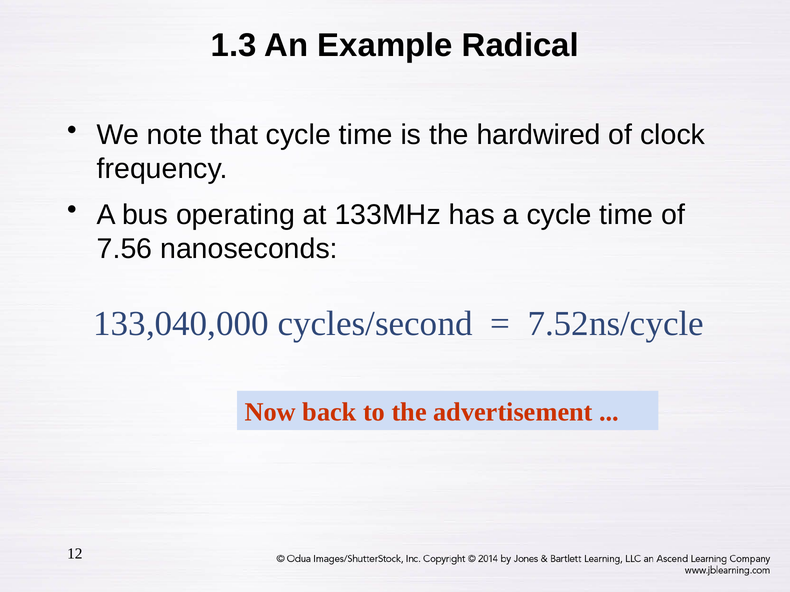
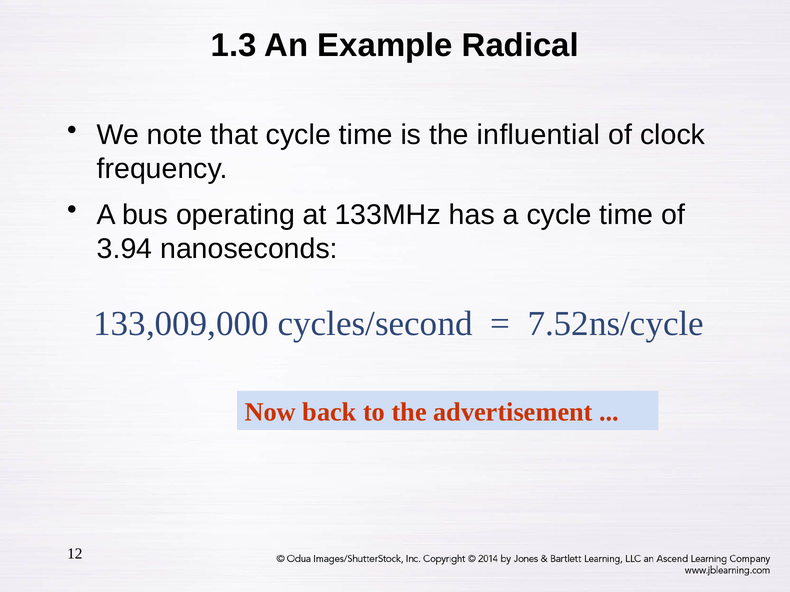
hardwired: hardwired -> influential (538, 135)
7.56: 7.56 -> 3.94 (125, 249)
133,040,000: 133,040,000 -> 133,009,000 (181, 324)
